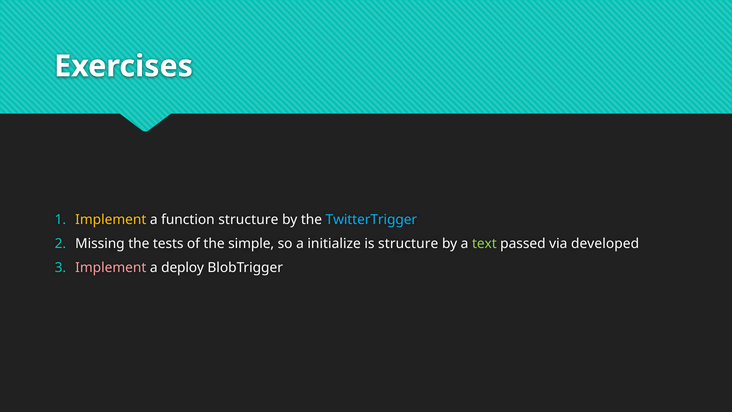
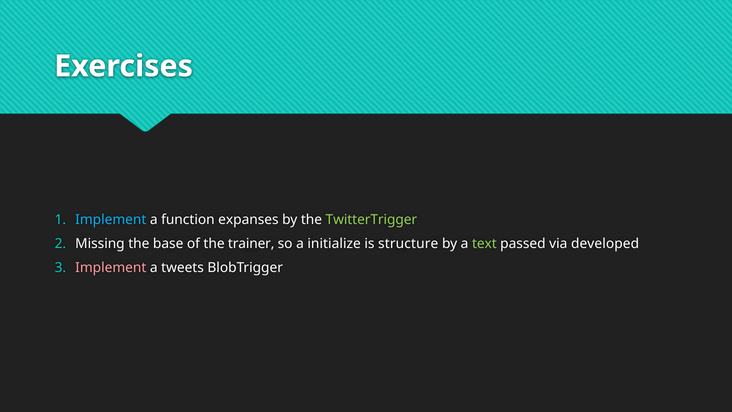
Implement colour: yellow -> light blue (111, 220)
function structure: structure -> expanses (248, 220)
TwitterTrigger colour: light blue -> light green (371, 220)
tests: tests -> base (168, 244)
simple: simple -> trainer (251, 244)
deploy: deploy -> tweets (183, 267)
